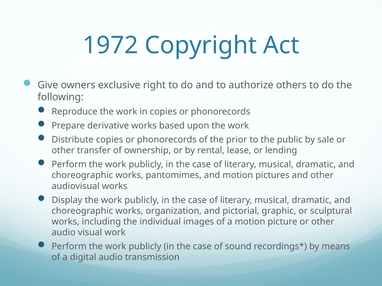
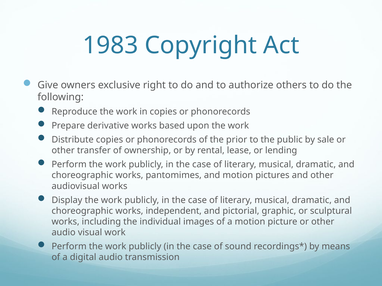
1972: 1972 -> 1983 (110, 45)
organization: organization -> independent (174, 211)
